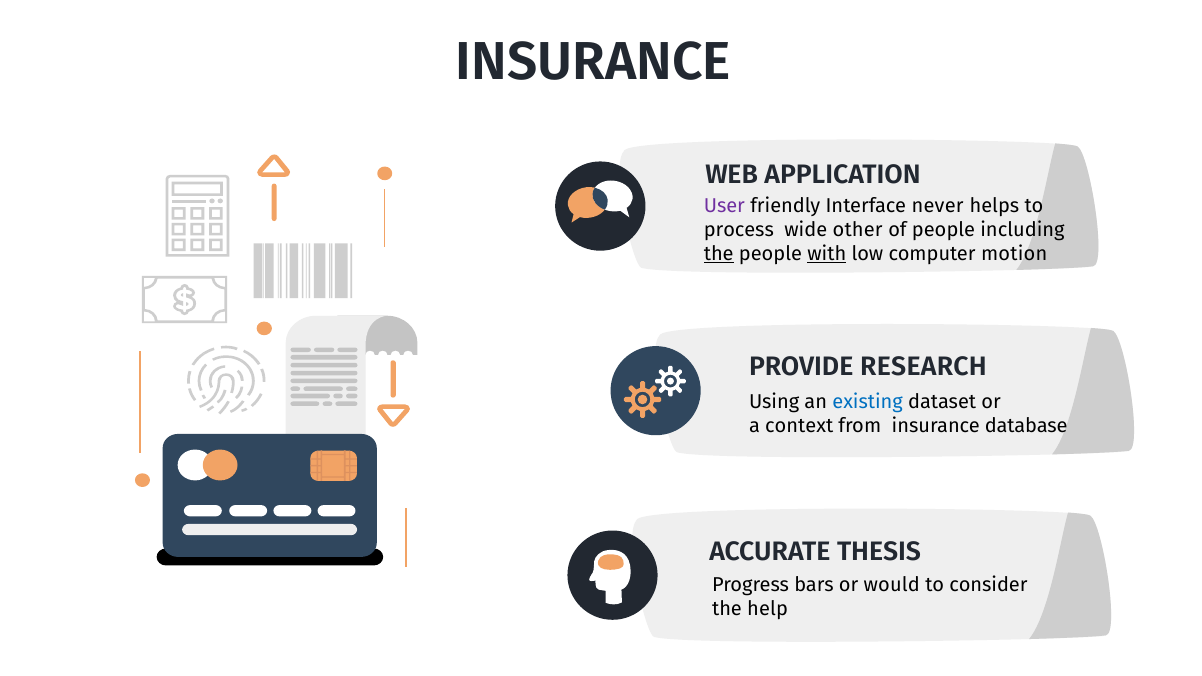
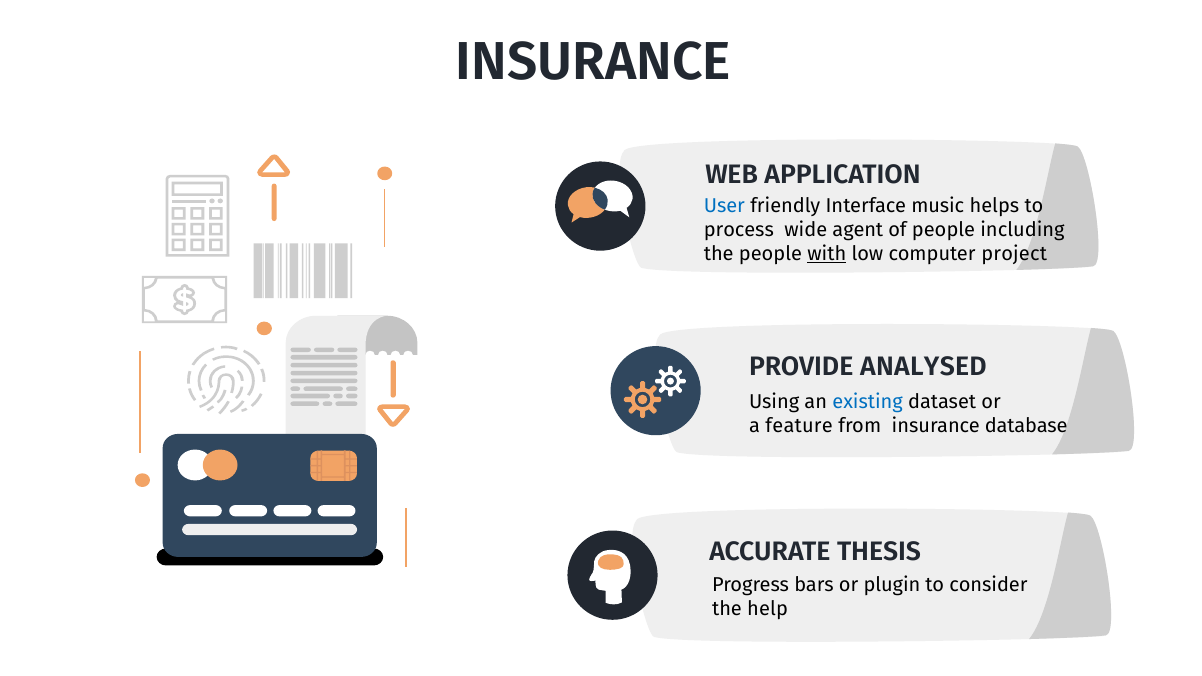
User colour: purple -> blue (724, 206)
never: never -> music (938, 206)
other: other -> agent (858, 230)
the underline: present -> none (719, 254)
motion: motion -> project (1014, 254)
RESEARCH: RESEARCH -> ANALYSED (923, 367)
context: context -> feature (799, 426)
would: would -> plugin (892, 585)
